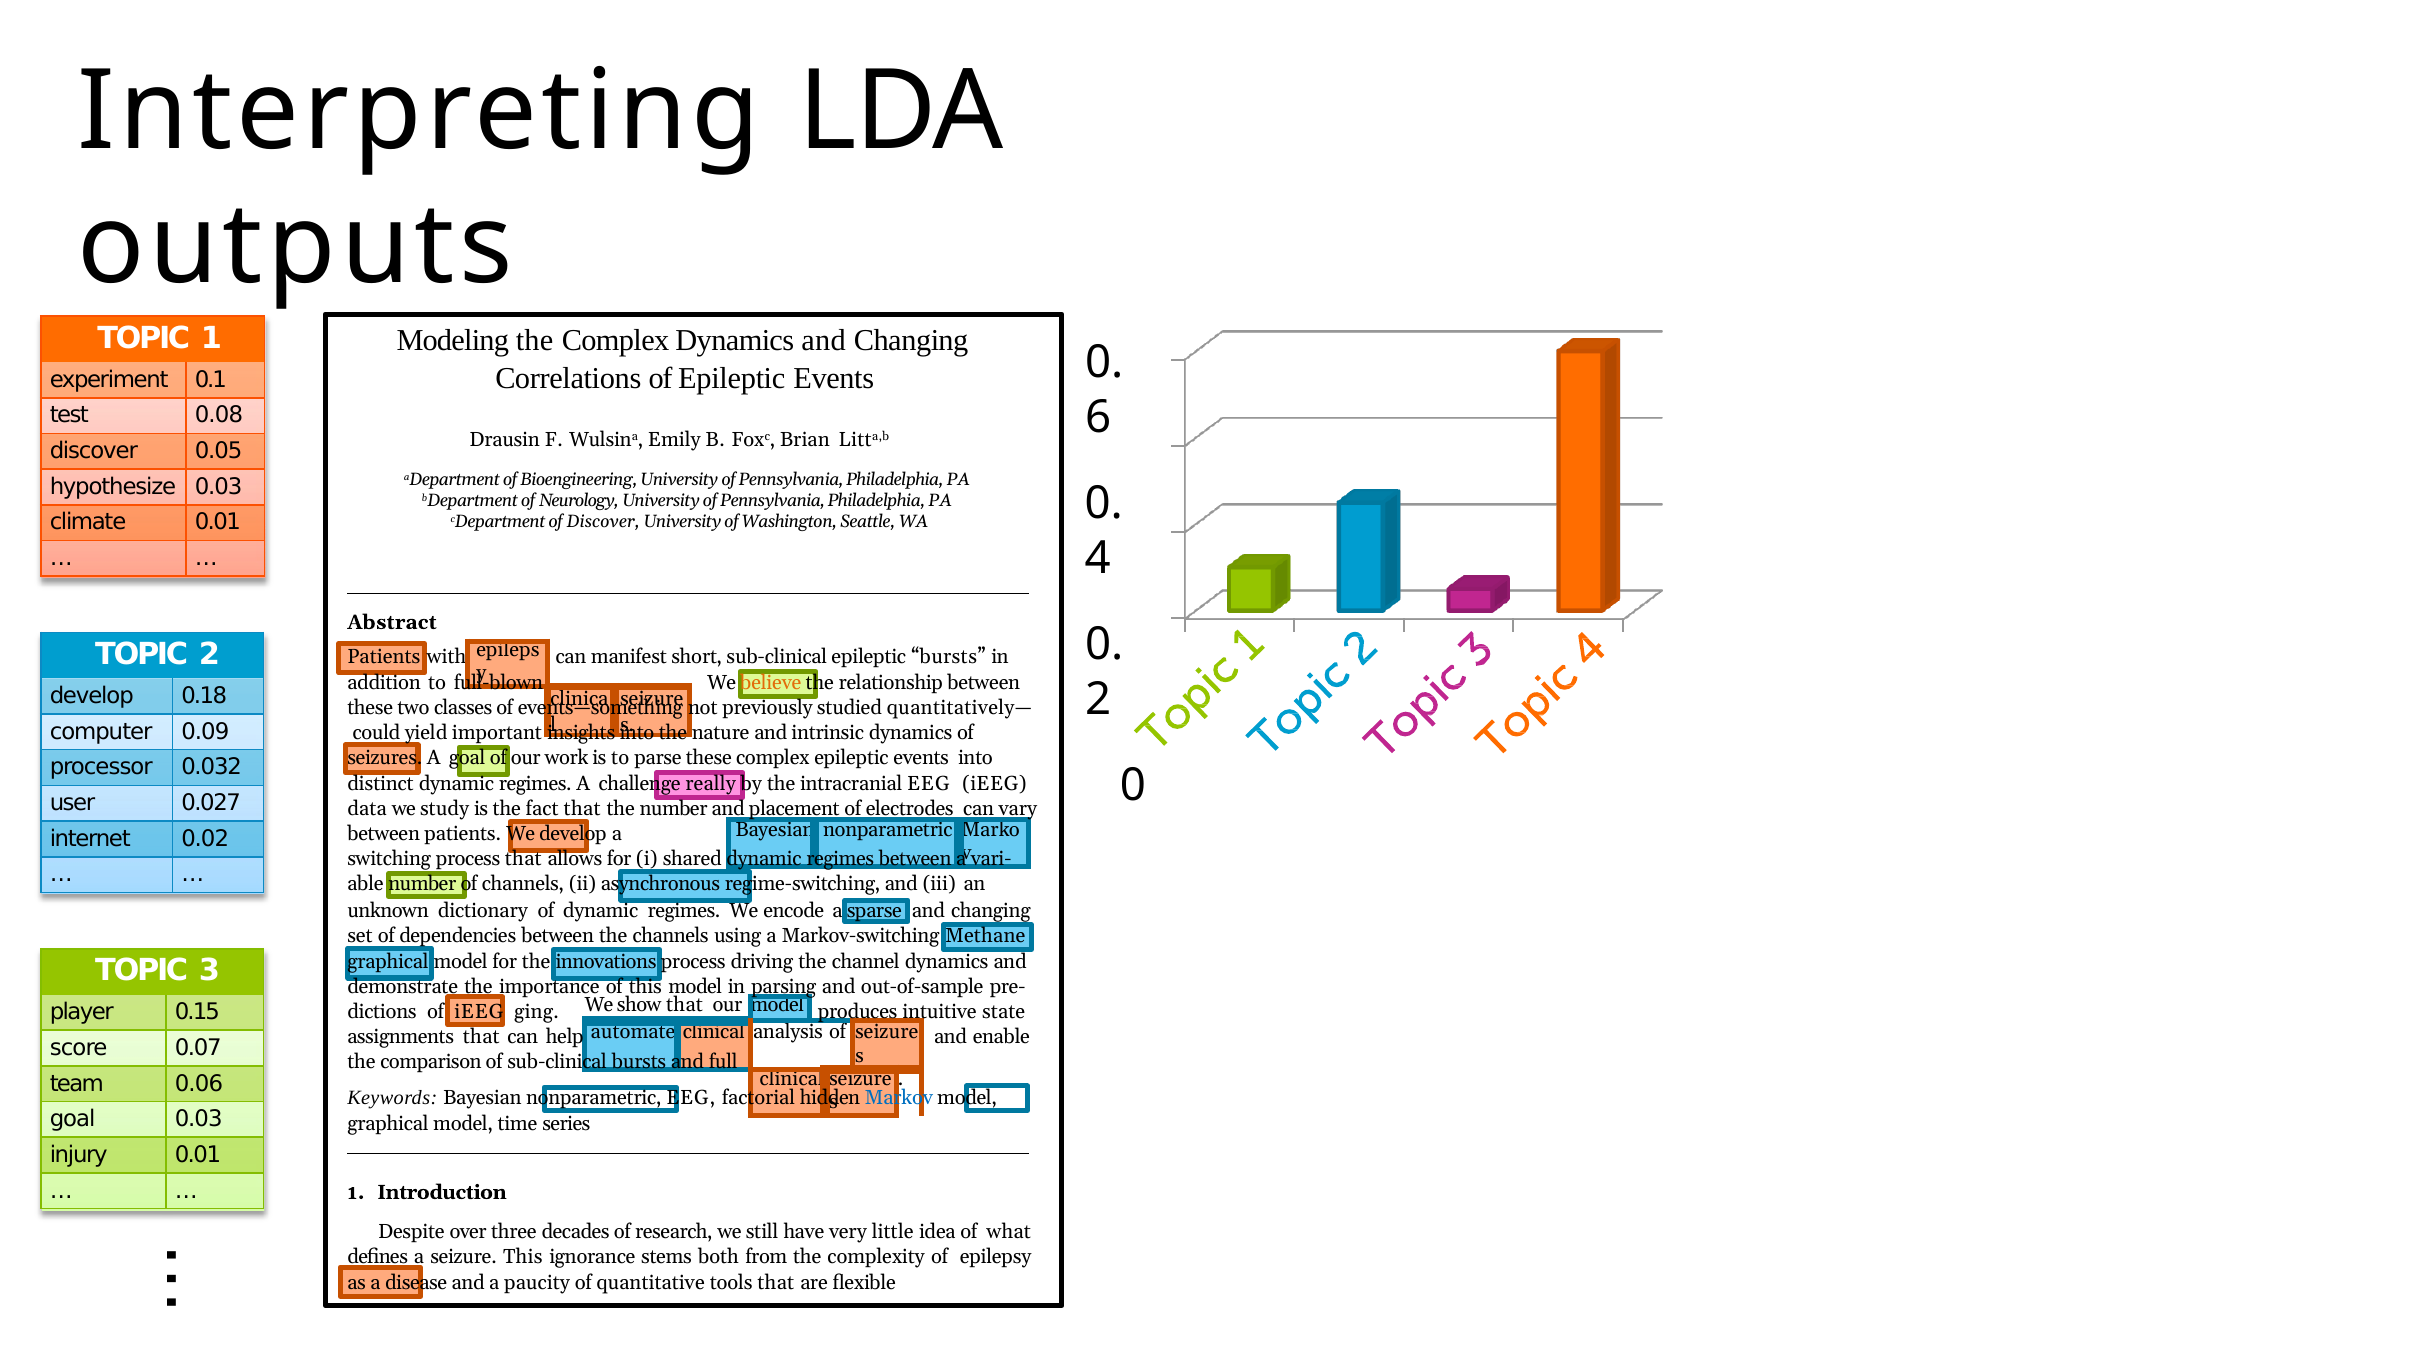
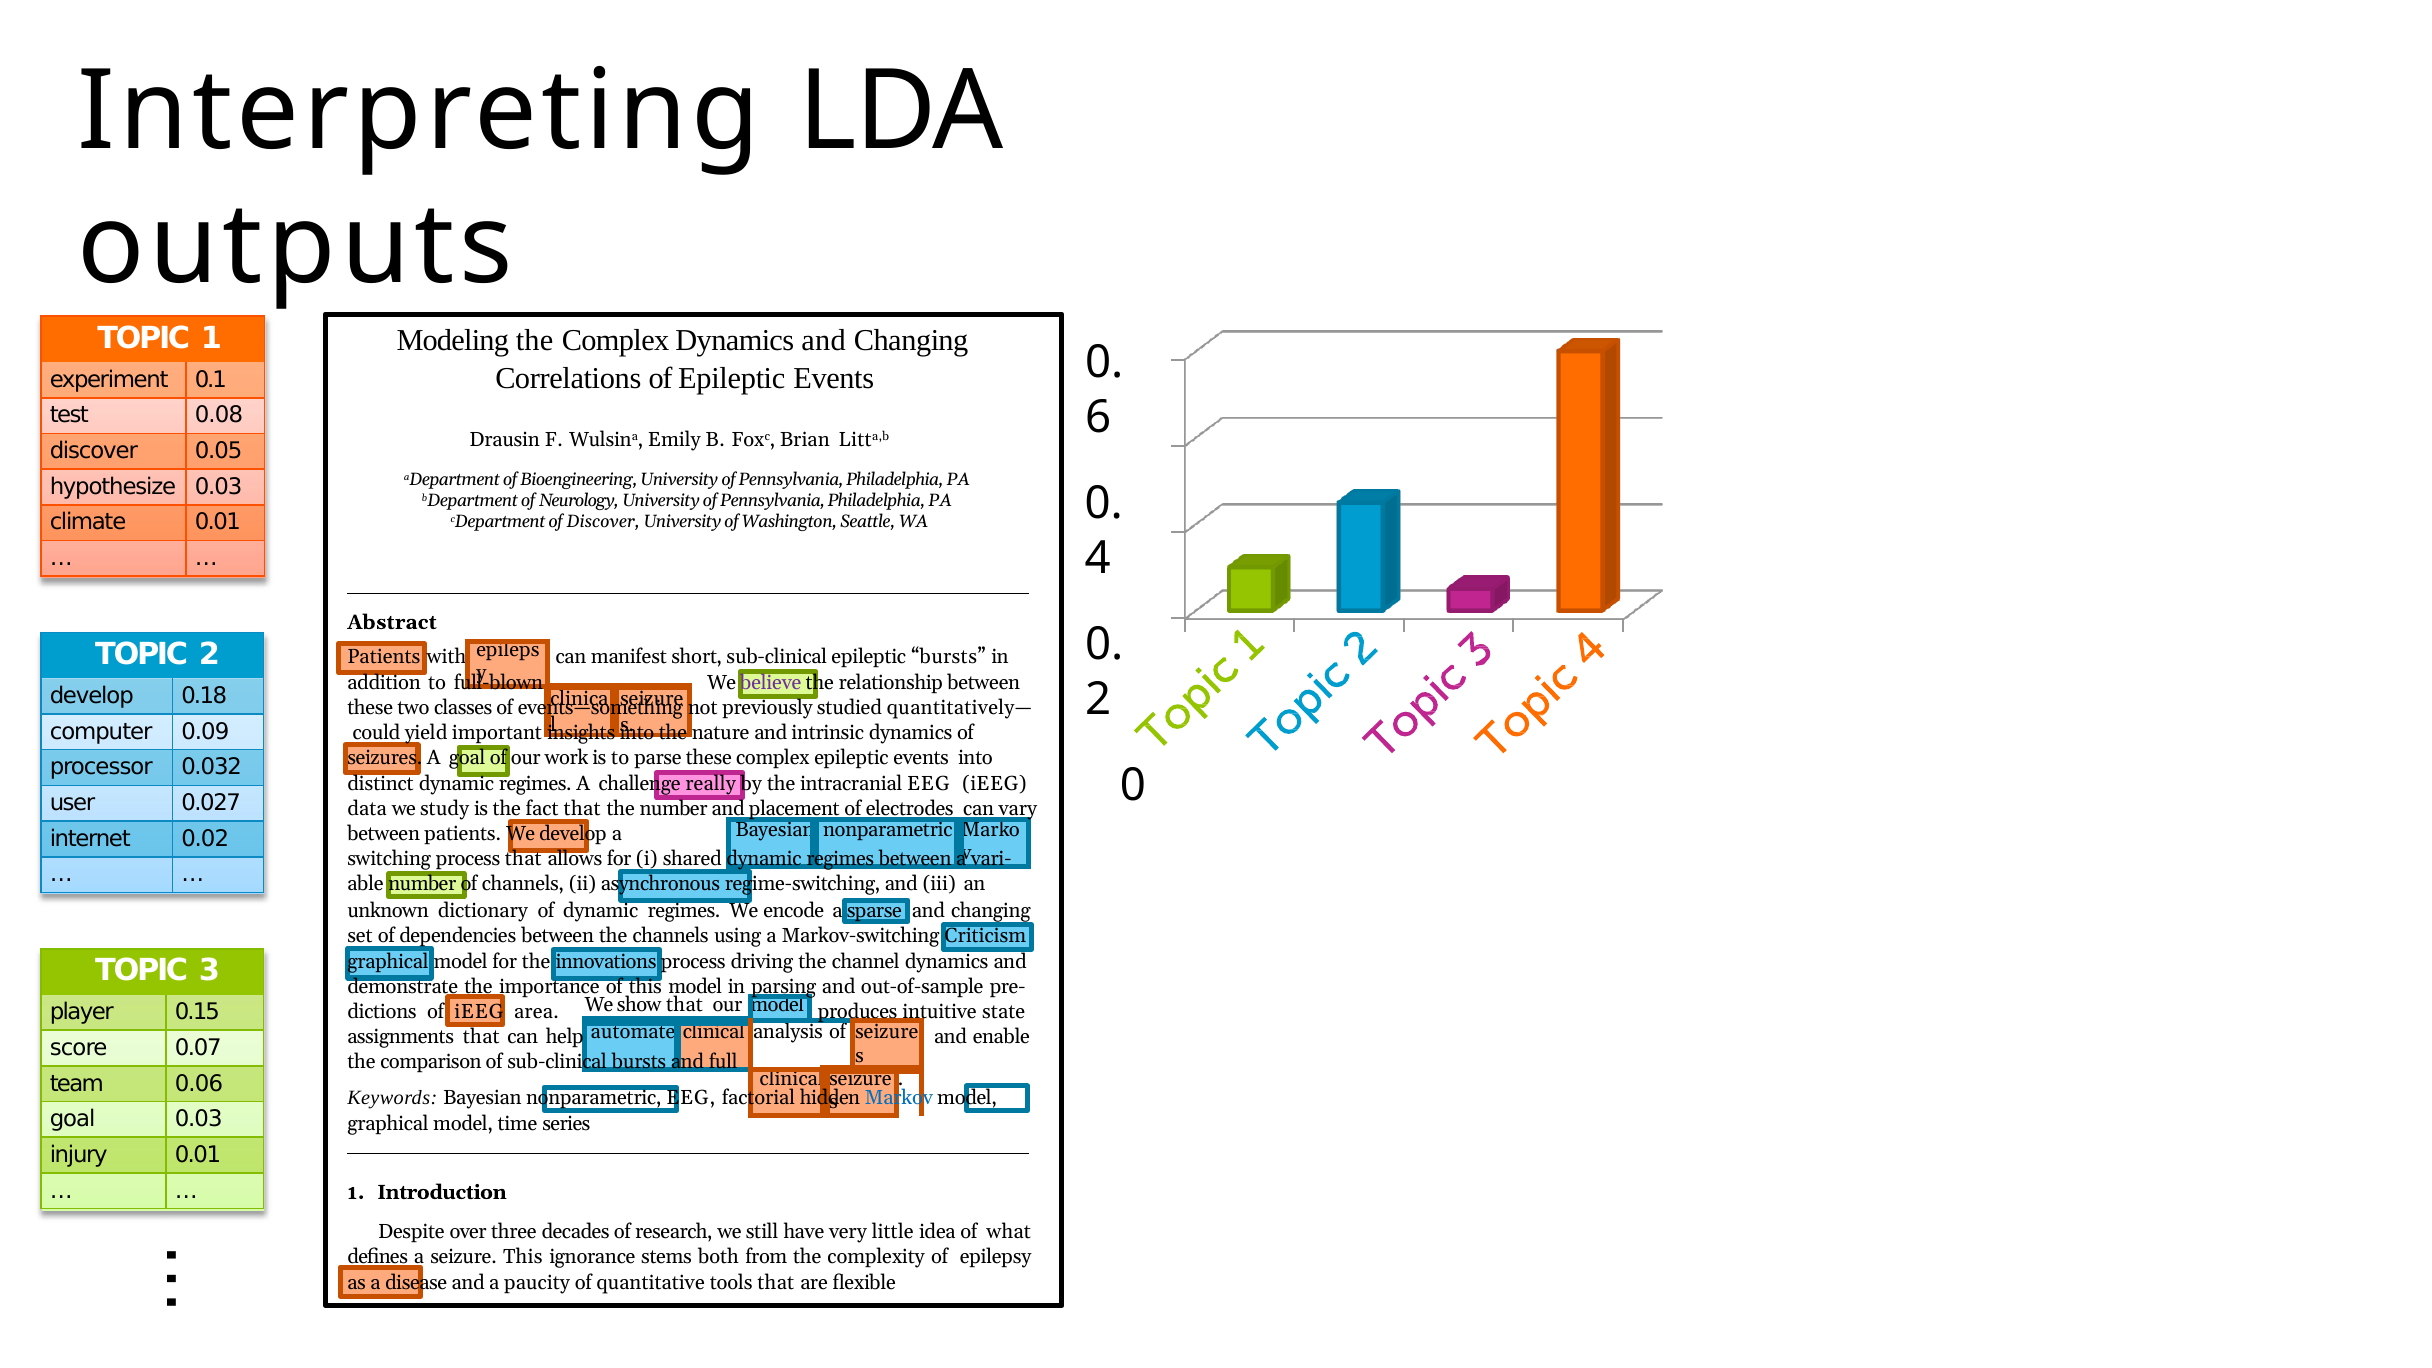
believe colour: orange -> purple (771, 683)
Methane: Methane -> Criticism (985, 936)
ging: ging -> area (536, 1012)
